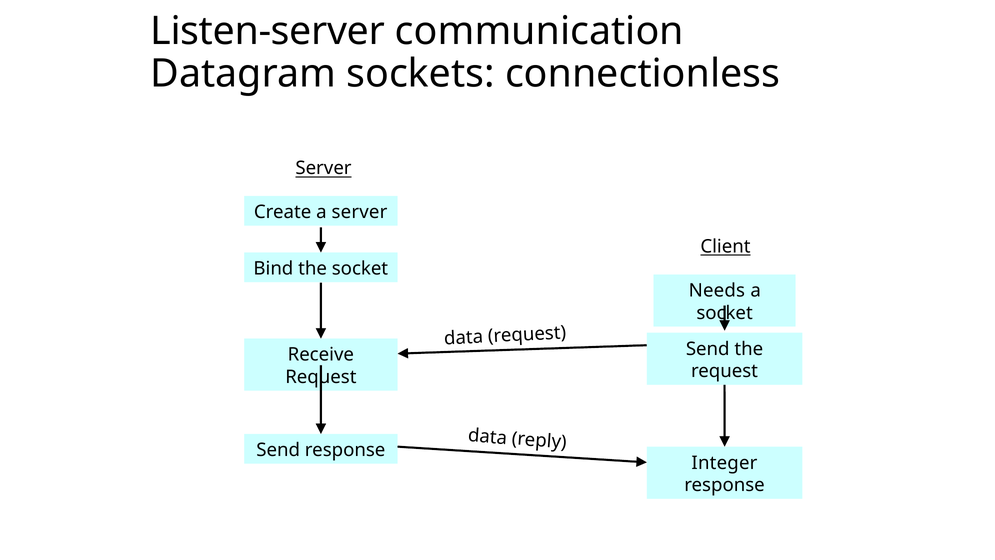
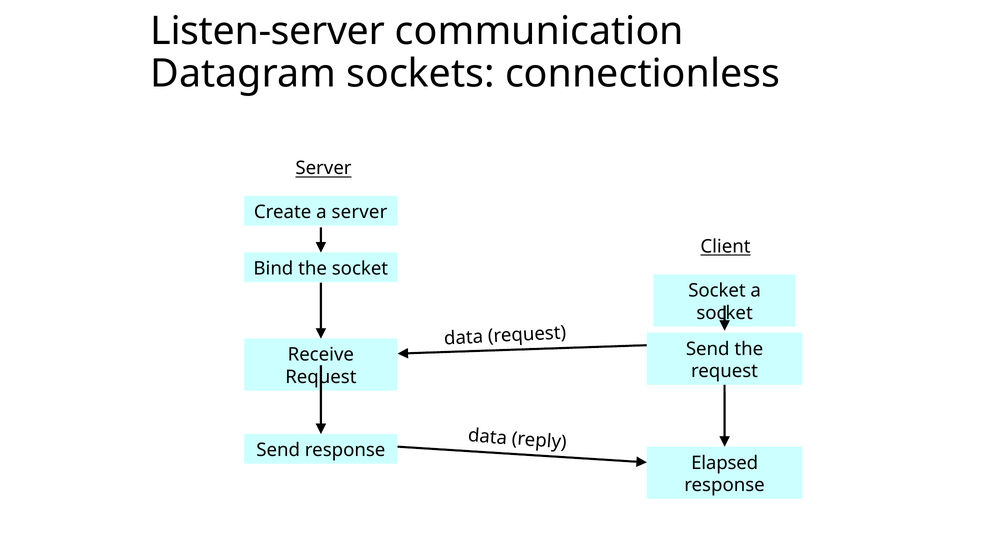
Needs: Needs -> Socket (717, 291)
Integer: Integer -> Elapsed (725, 463)
